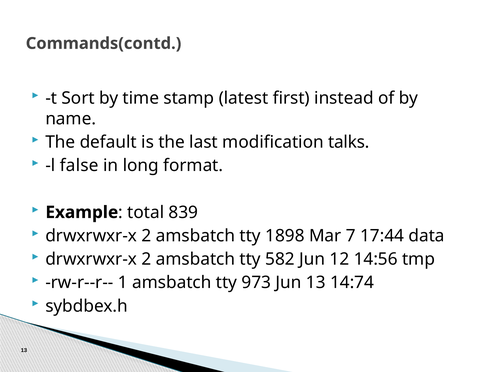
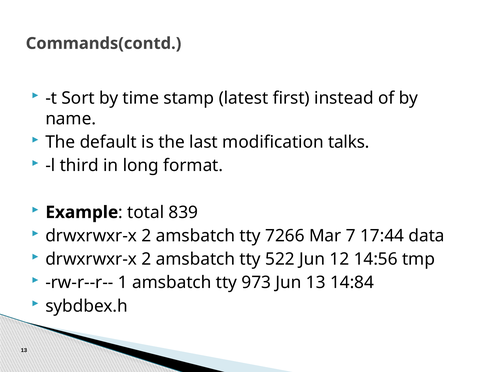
false: false -> third (79, 166)
1898: 1898 -> 7266 (285, 236)
582: 582 -> 522 (280, 259)
14:74: 14:74 -> 14:84 (352, 283)
